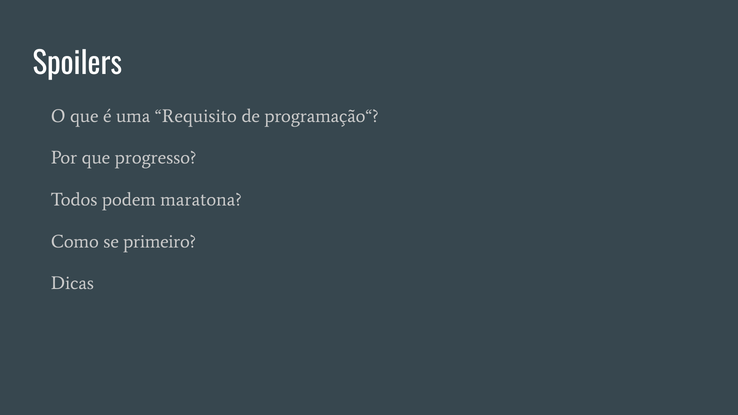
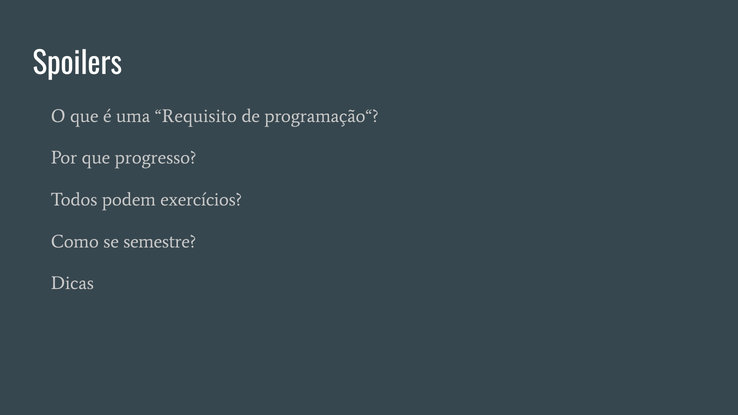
maratona: maratona -> exercícios (201, 200)
primeiro: primeiro -> semestre (160, 242)
